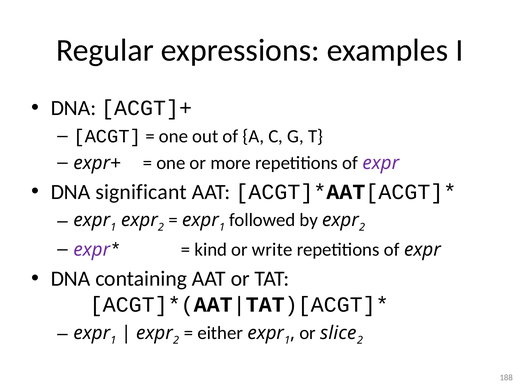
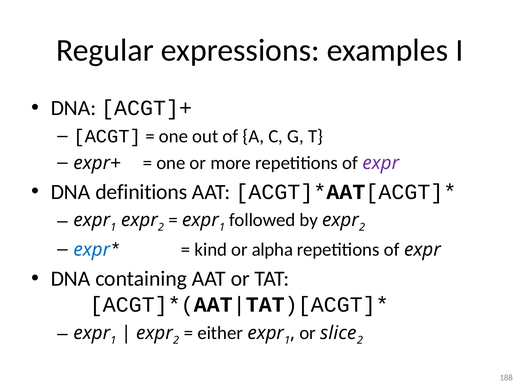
significant: significant -> definitions (141, 192)
expr colour: purple -> blue (92, 250)
write: write -> alpha (272, 250)
